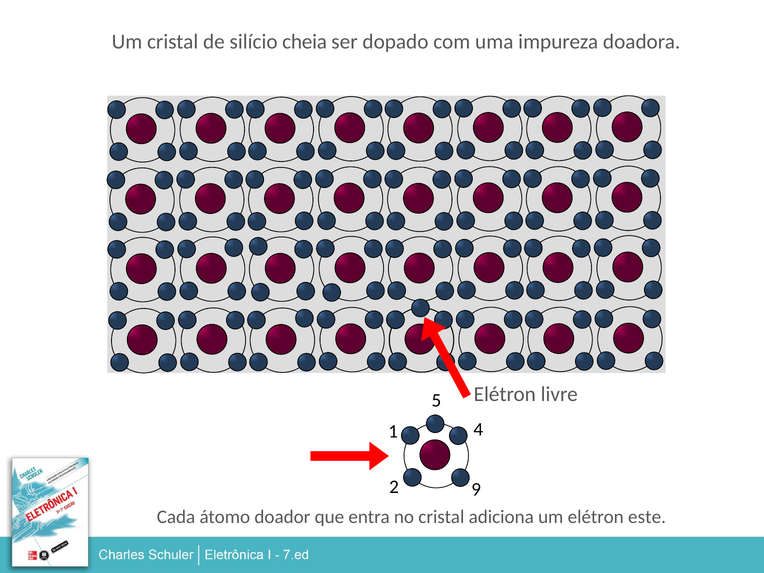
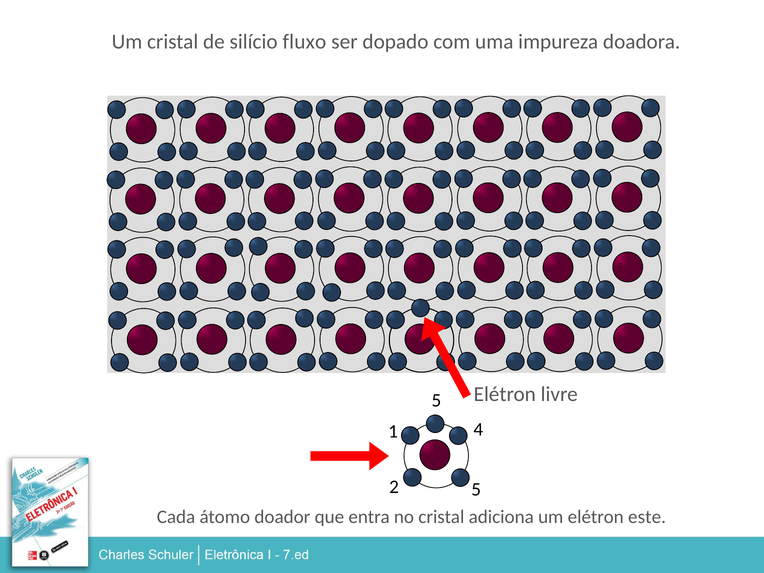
cheia: cheia -> fluxo (304, 42)
2 9: 9 -> 5 (476, 490)
